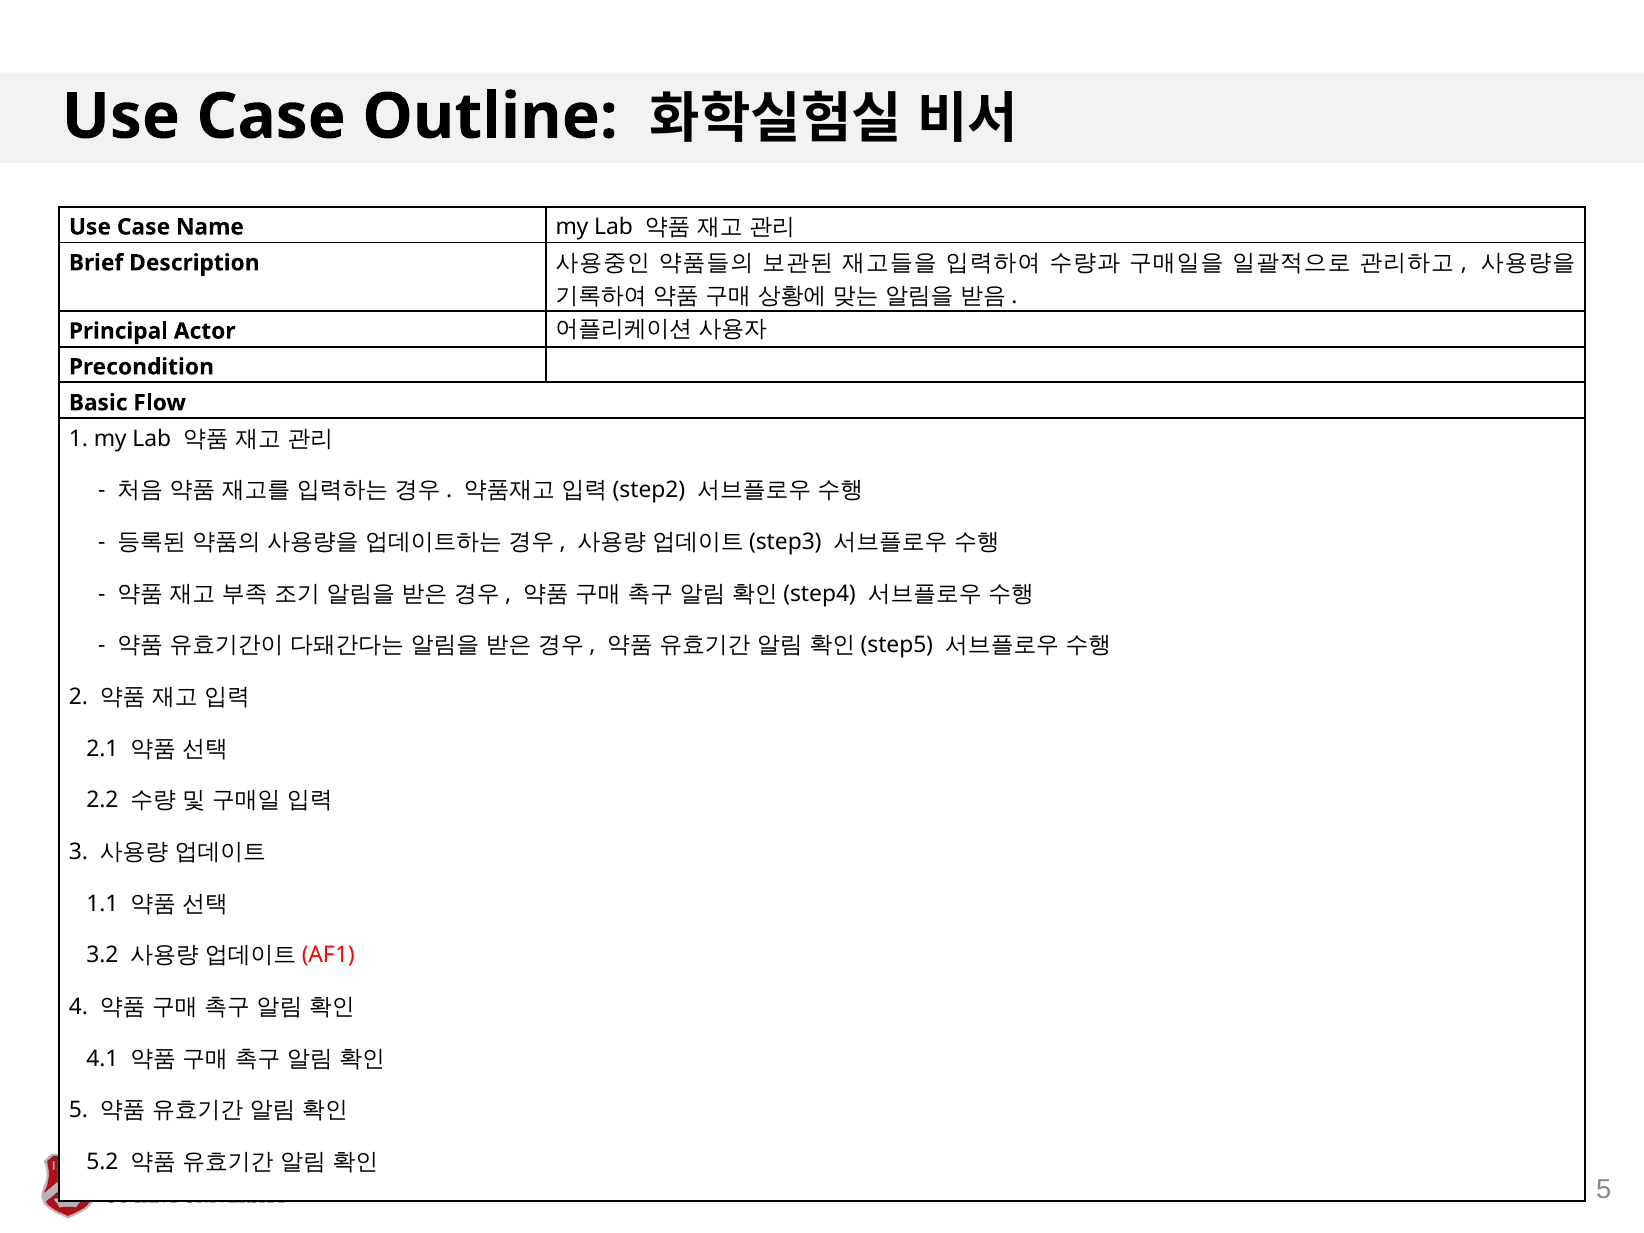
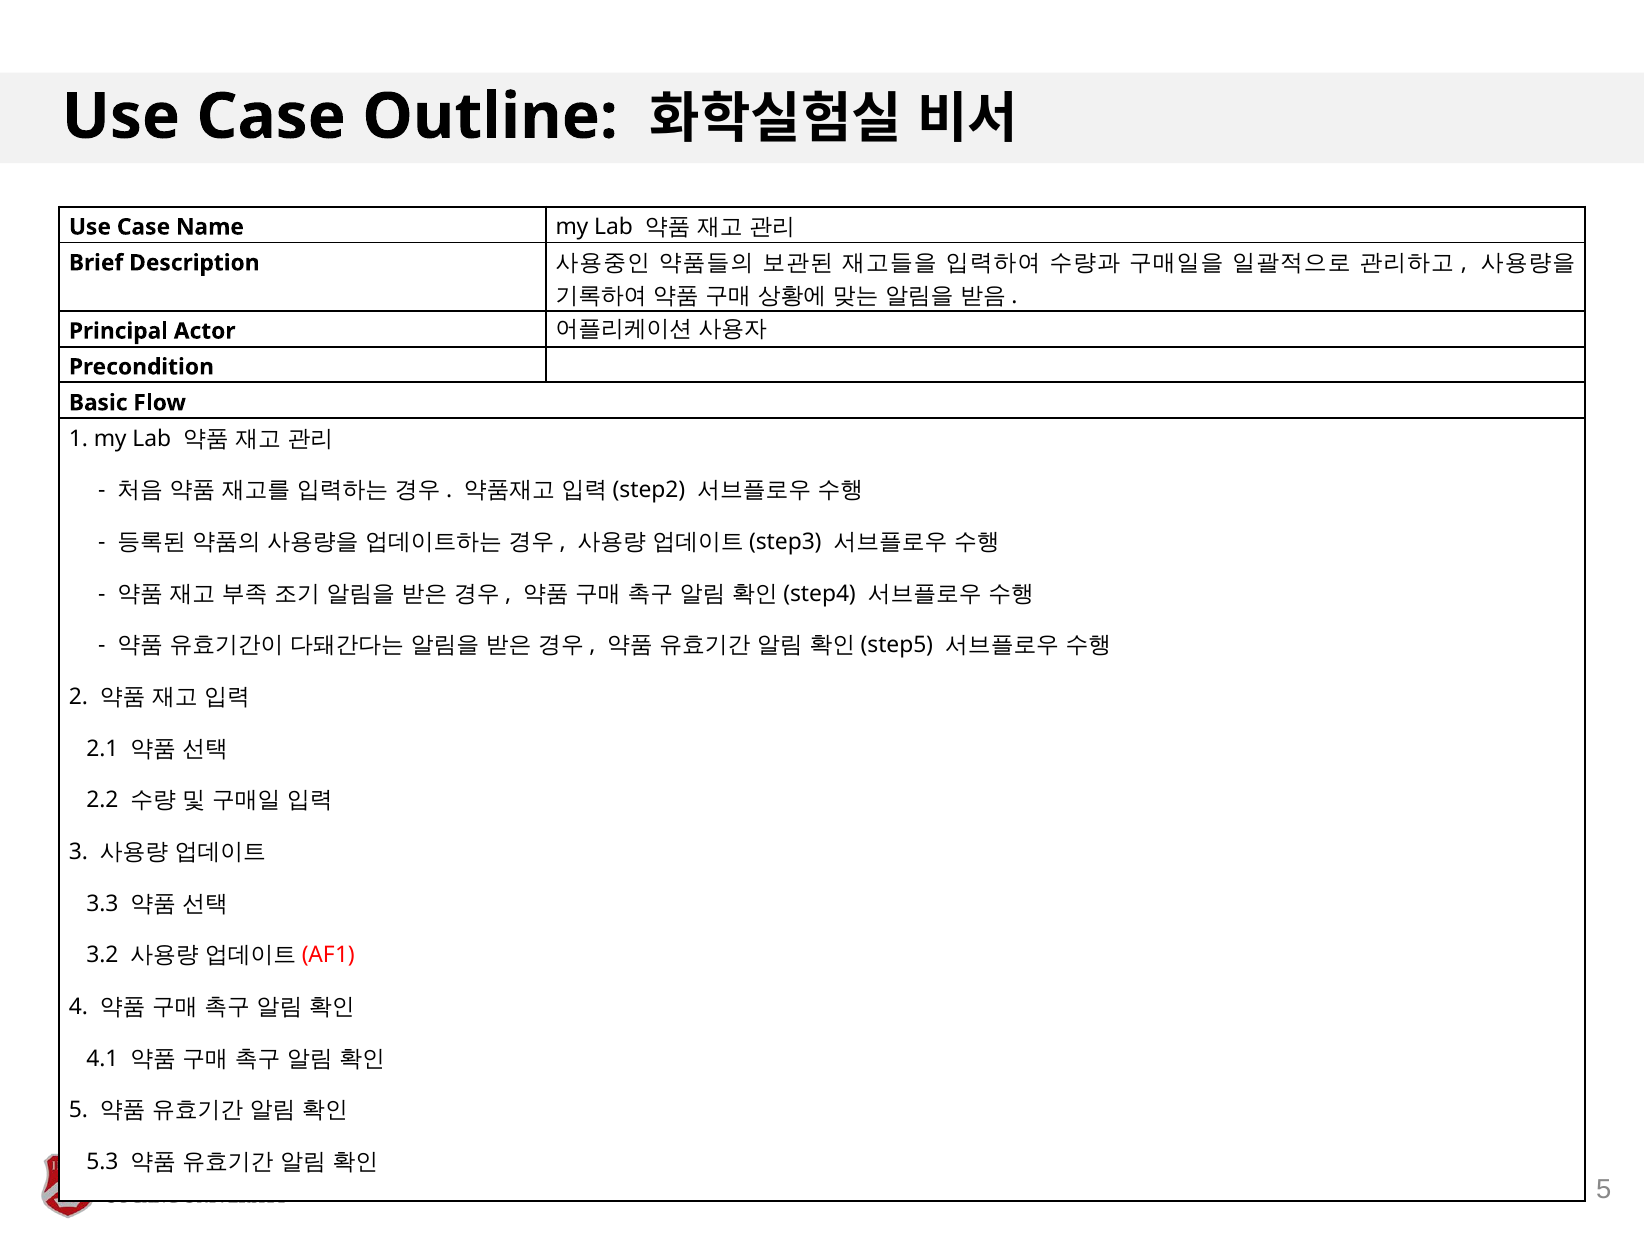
1.1: 1.1 -> 3.3 (102, 904)
5.2: 5.2 -> 5.3 (102, 1162)
